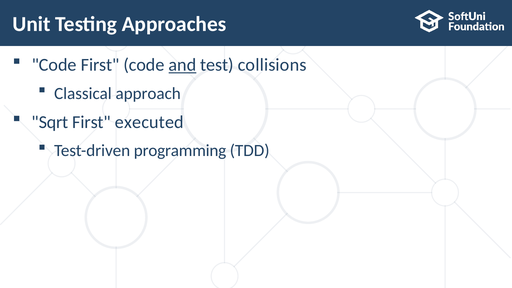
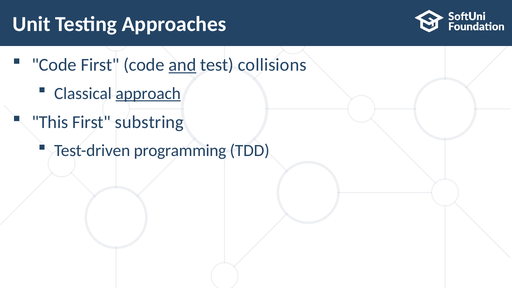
approach underline: none -> present (148, 93)
Sqrt: Sqrt -> This (50, 122)
executed: executed -> substring (149, 122)
